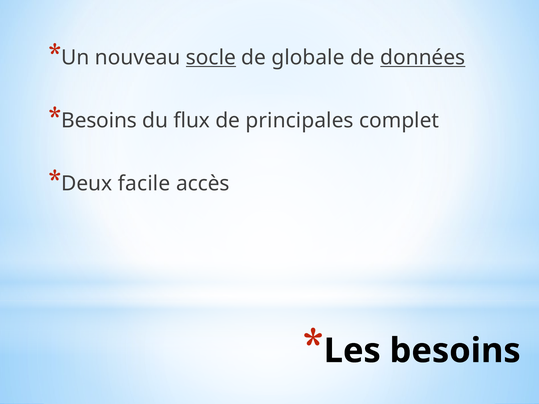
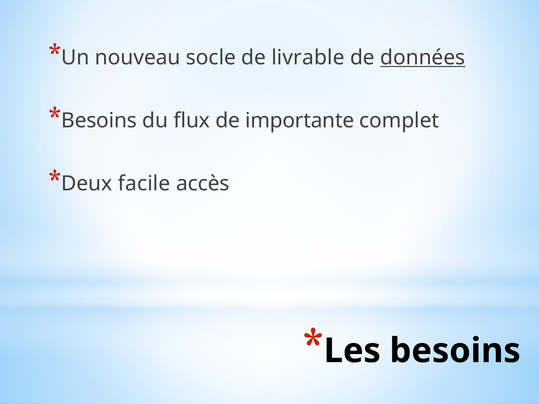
socle underline: present -> none (211, 58)
globale: globale -> livrable (308, 58)
principales: principales -> importante (300, 121)
